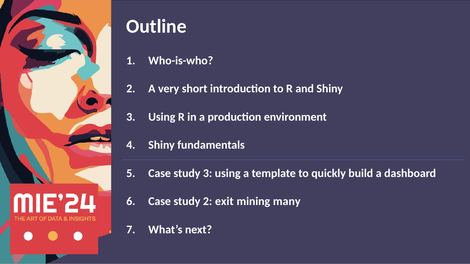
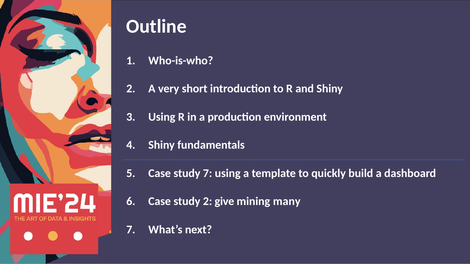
study 3: 3 -> 7 (208, 173)
exit: exit -> give (224, 202)
